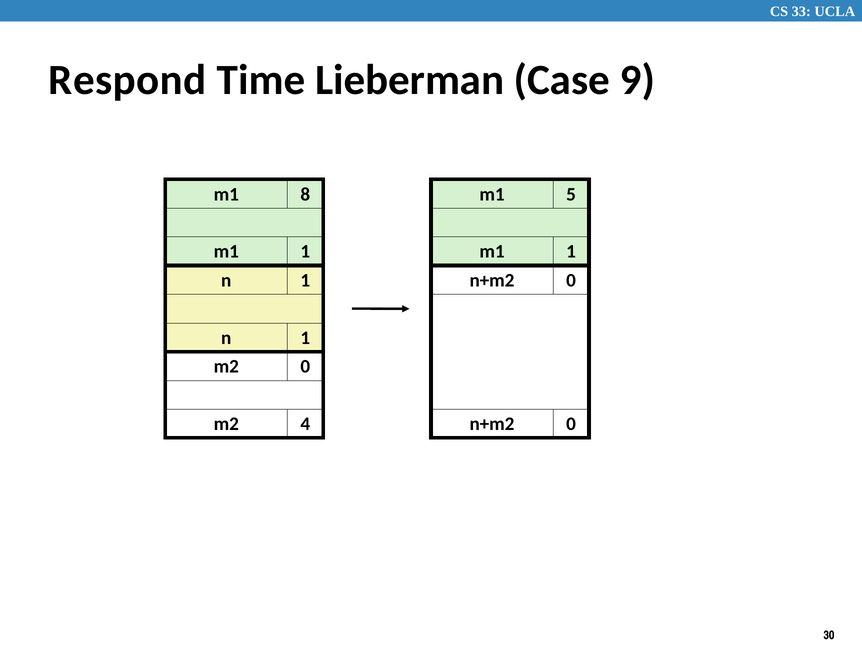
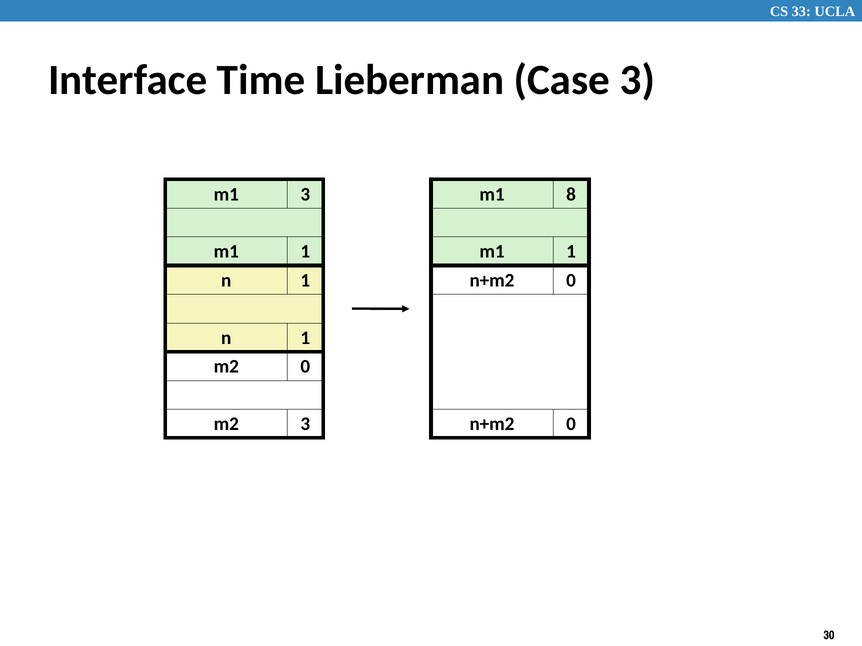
Respond: Respond -> Interface (128, 80)
Case 9: 9 -> 3 (637, 80)
m1 8: 8 -> 3 (305, 194)
5: 5 -> 8 (571, 194)
m2 4: 4 -> 3 (305, 424)
